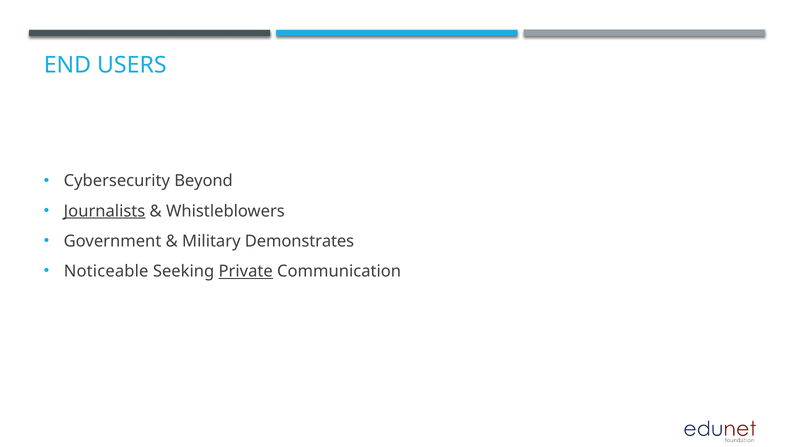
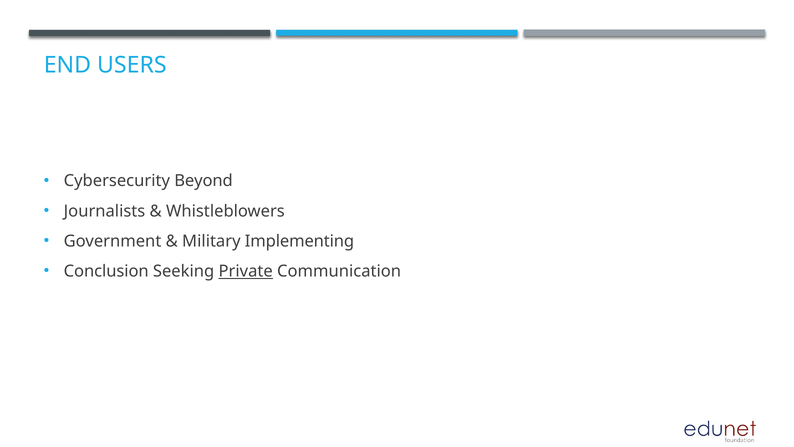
Journalists underline: present -> none (104, 211)
Demonstrates: Demonstrates -> Implementing (299, 241)
Noticeable: Noticeable -> Conclusion (106, 271)
